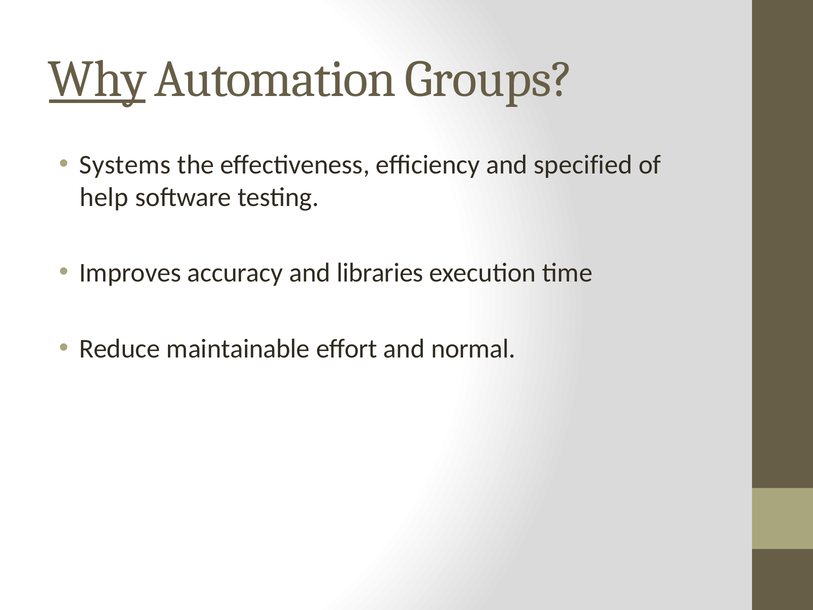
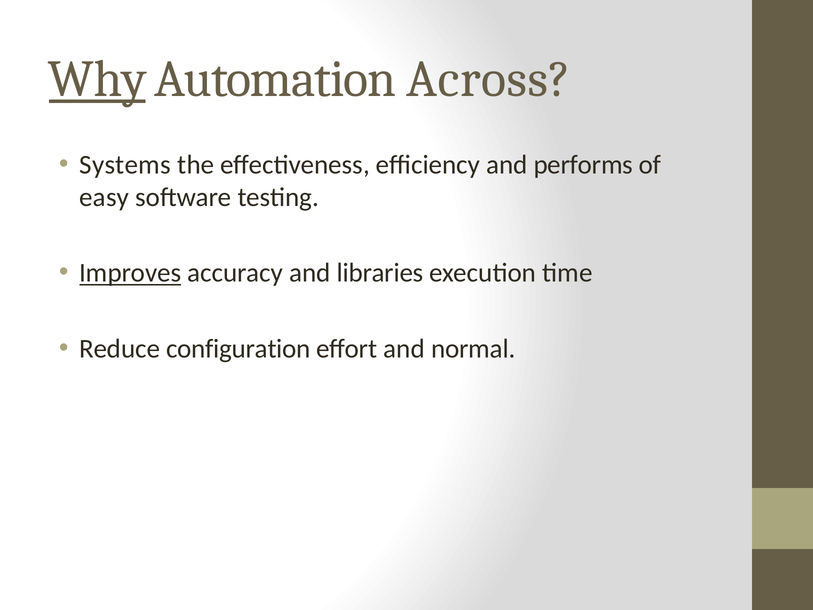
Groups: Groups -> Across (488, 79)
specified: specified -> performs (583, 165)
help: help -> easy (104, 197)
Improves underline: none -> present (130, 273)
maintainable: maintainable -> configuration (238, 349)
